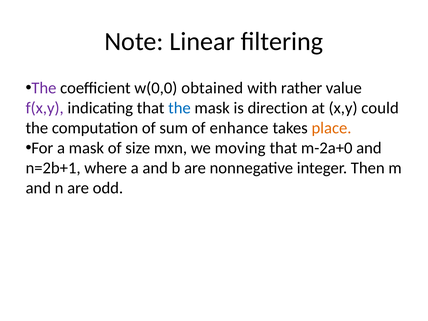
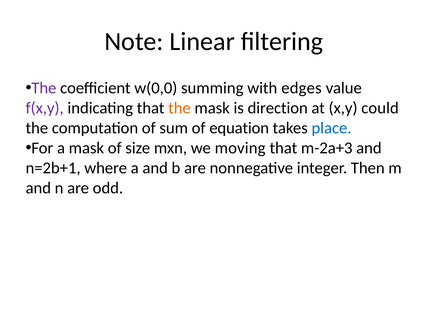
obtained: obtained -> summing (212, 88)
rather: rather -> edges (301, 88)
the colour: blue -> orange (179, 108)
enhance: enhance -> equation (239, 128)
place colour: orange -> blue (331, 128)
m-2a+0: m-2a+0 -> m-2a+3 (327, 148)
